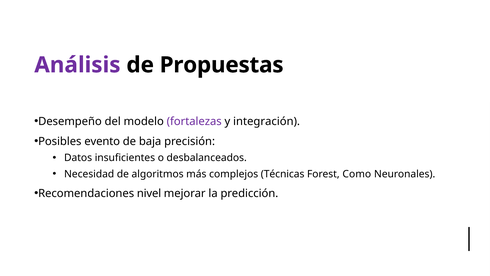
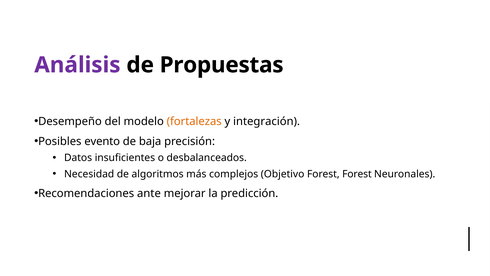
fortalezas colour: purple -> orange (194, 121)
Técnicas: Técnicas -> Objetivo (283, 174)
Forest Como: Como -> Forest (357, 174)
nivel: nivel -> ante (149, 193)
